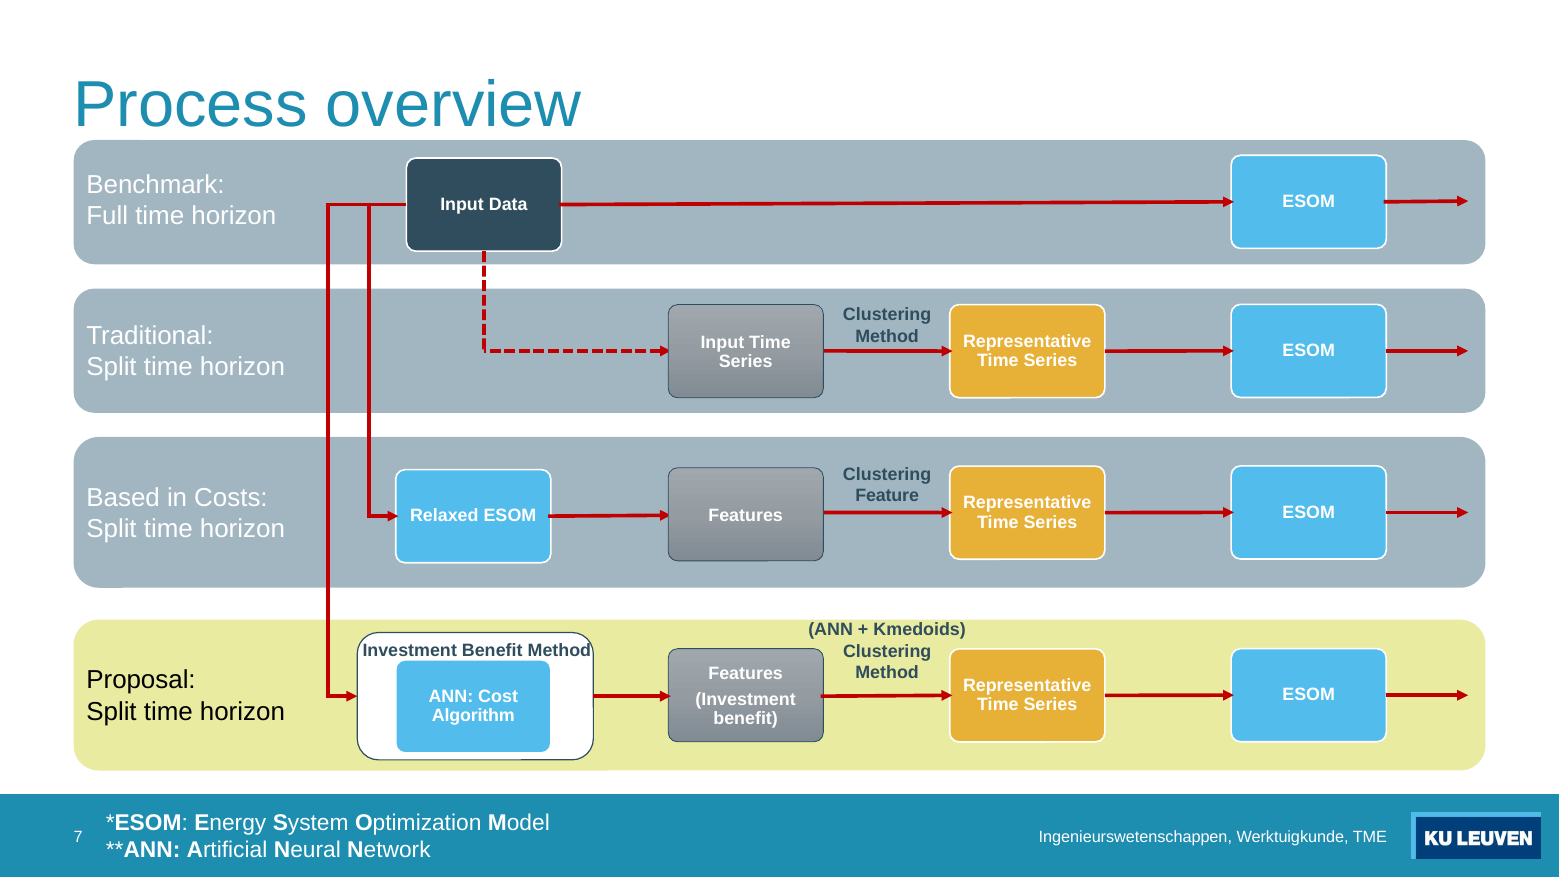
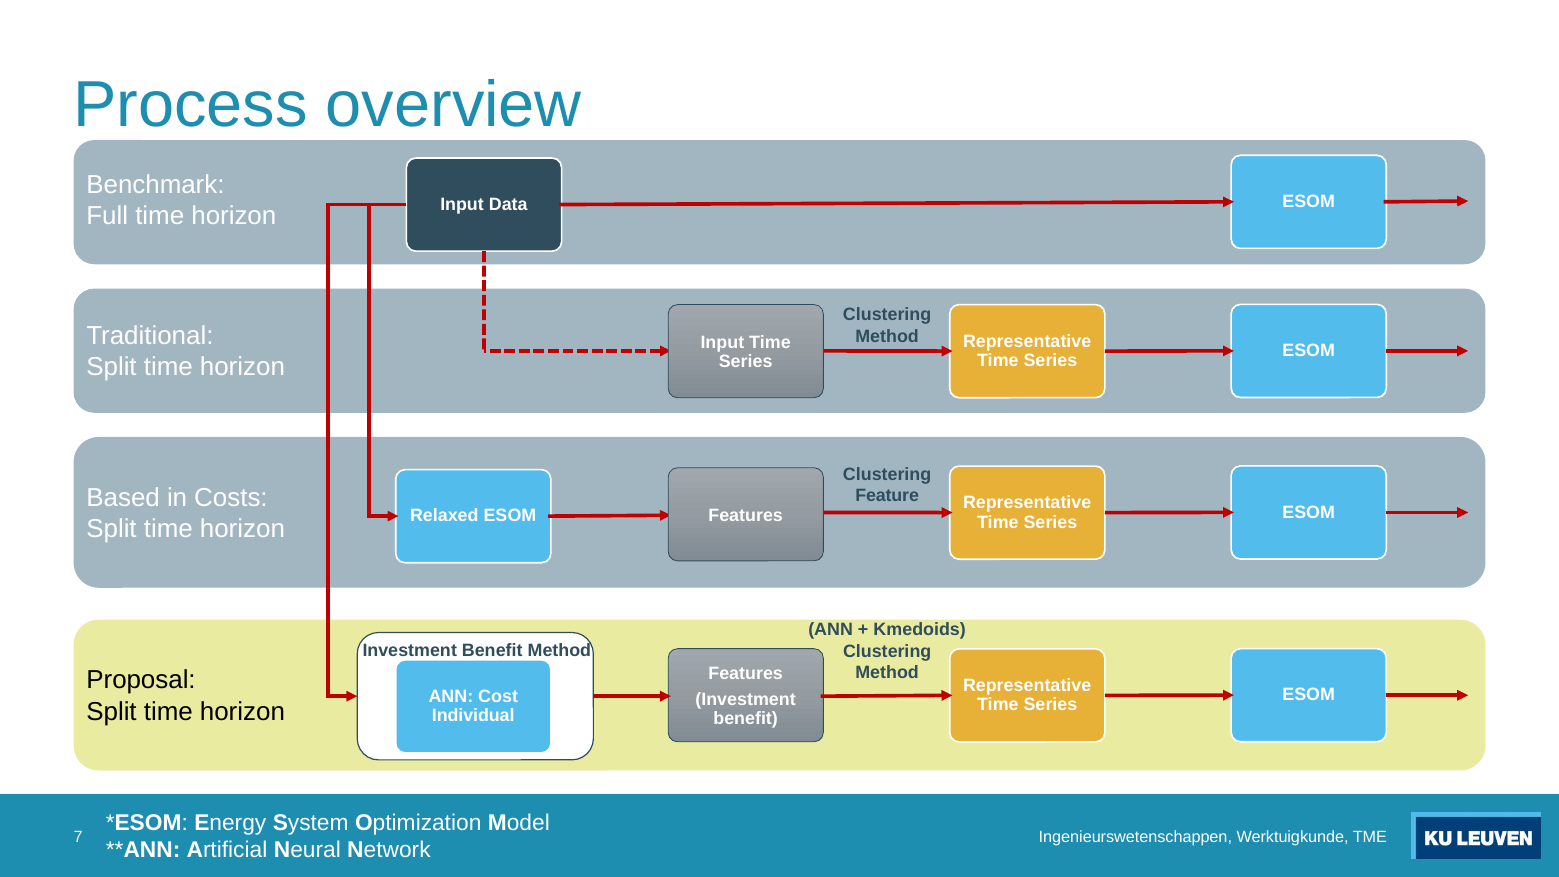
Algorithm: Algorithm -> Individual (473, 716)
